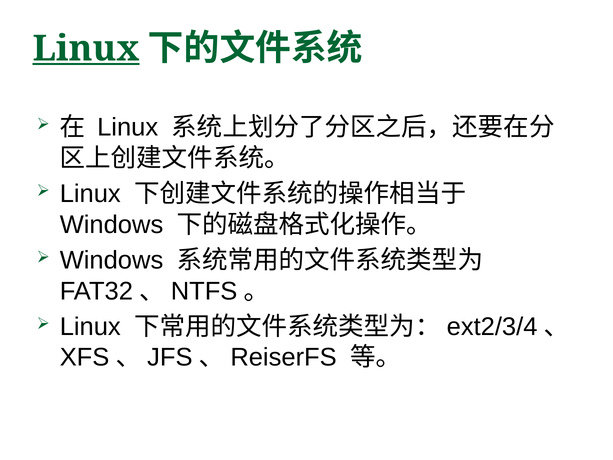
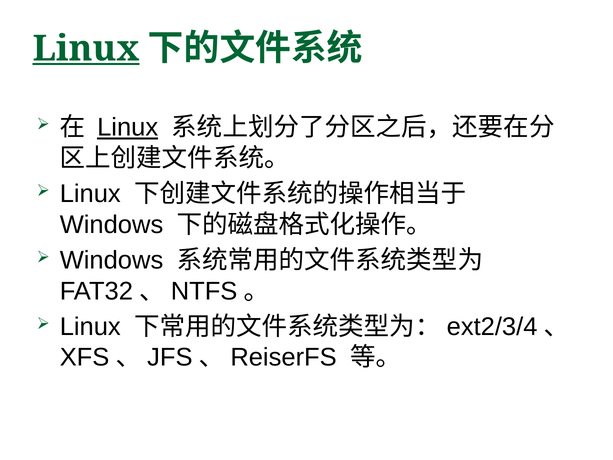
Linux underline: none -> present (128, 127)
